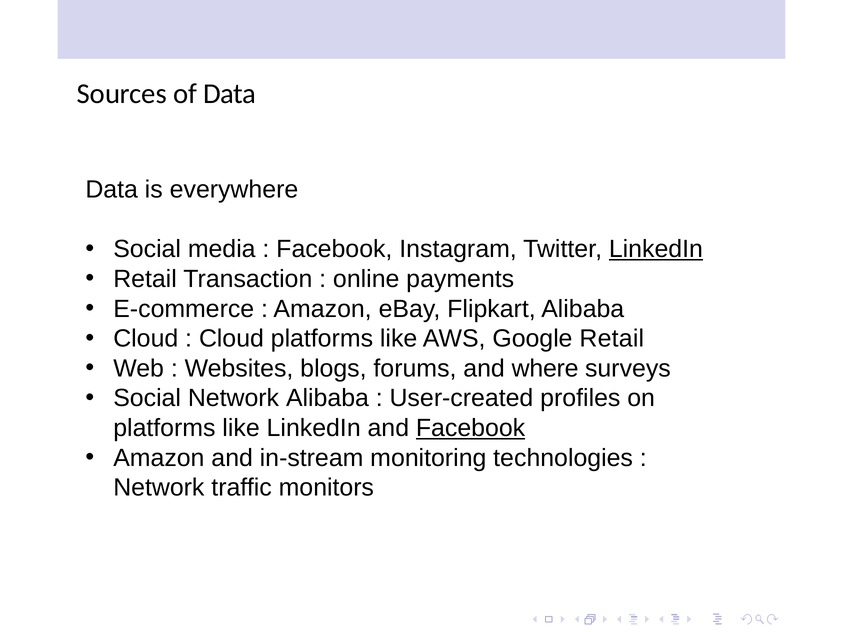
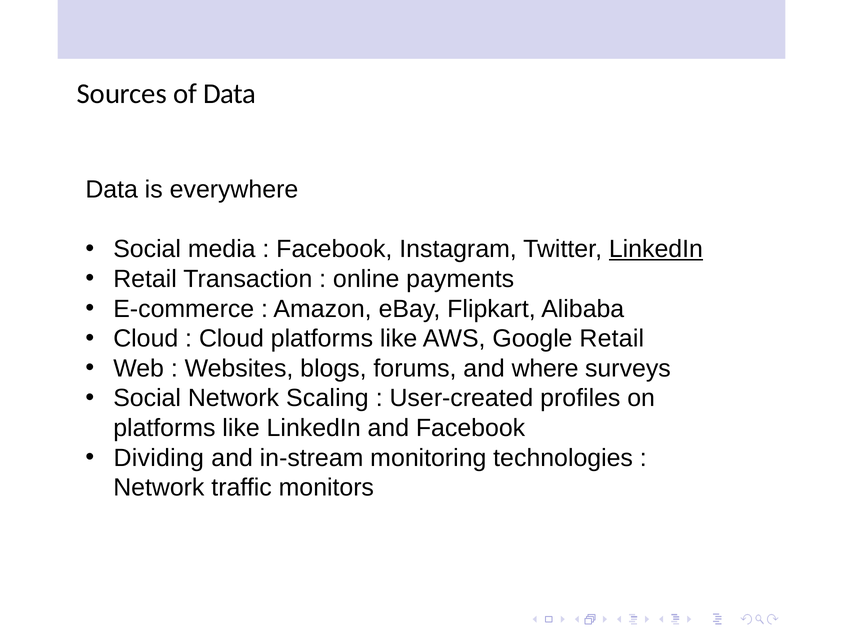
Network Alibaba: Alibaba -> Scaling (327, 398)
Facebook underline: present -> none (471, 428)
Amazon: Amazon -> Dividing (159, 458)
